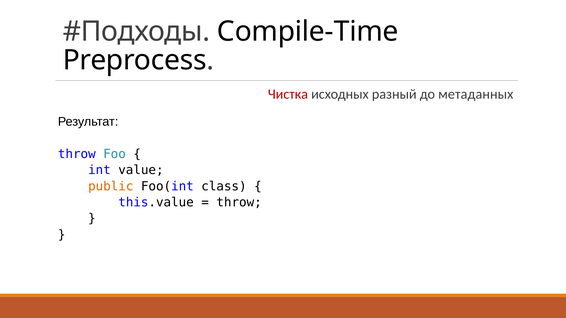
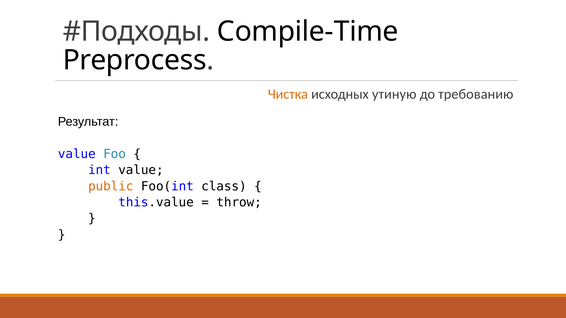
Чистка colour: red -> orange (288, 94)
разный: разный -> утиную (394, 94)
метаданных: метаданных -> требованию (476, 94)
throw: throw -> value (77, 154)
